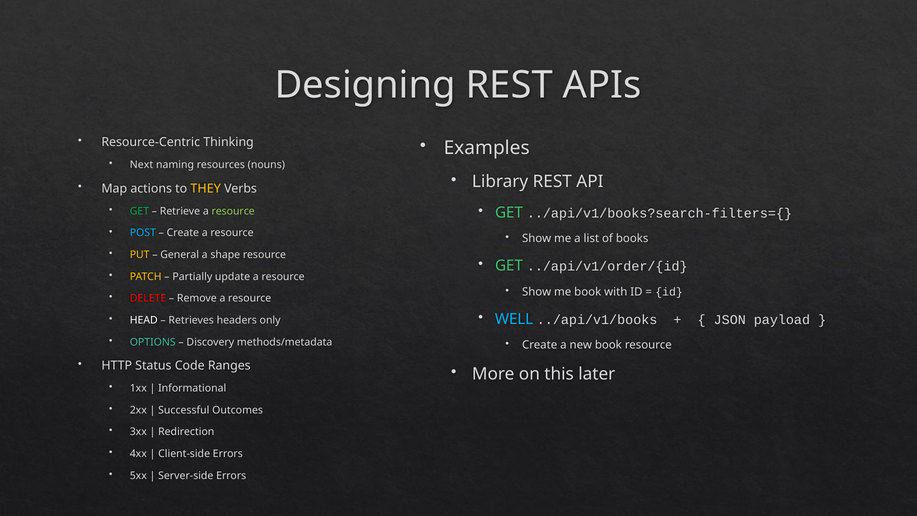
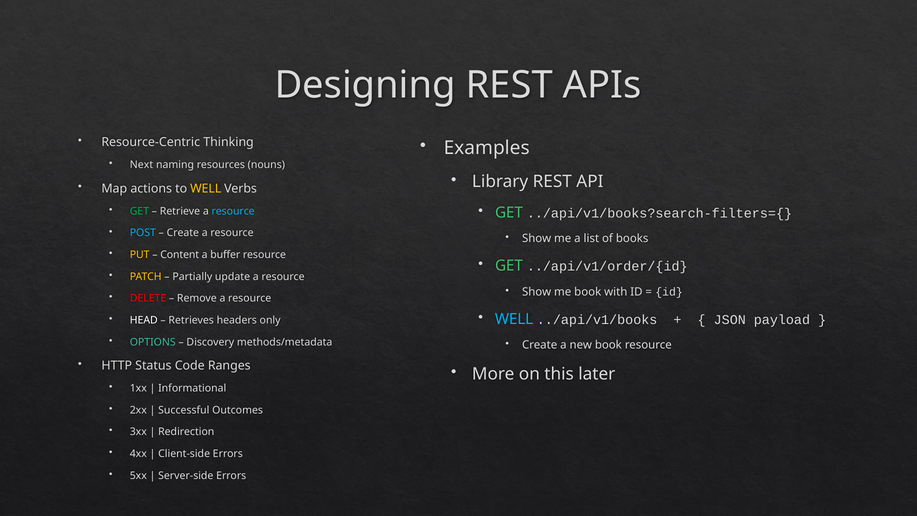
to THEY: THEY -> WELL (206, 188)
resource colour: light green -> light blue (233, 211)
General: General -> Content (180, 255)
shape: shape -> buffer (225, 255)
